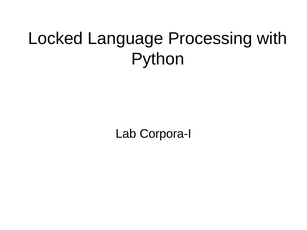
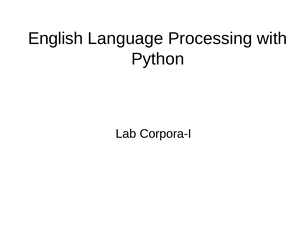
Locked: Locked -> English (56, 39)
